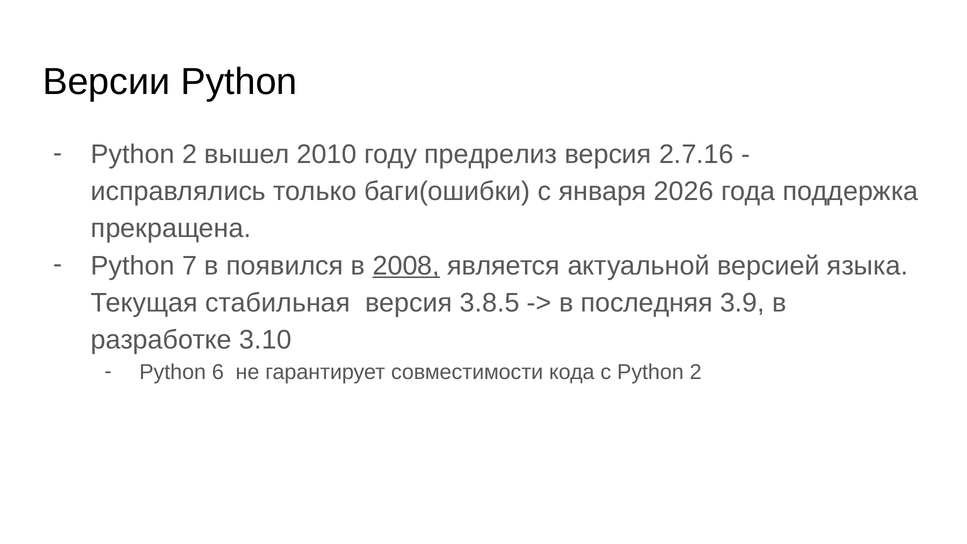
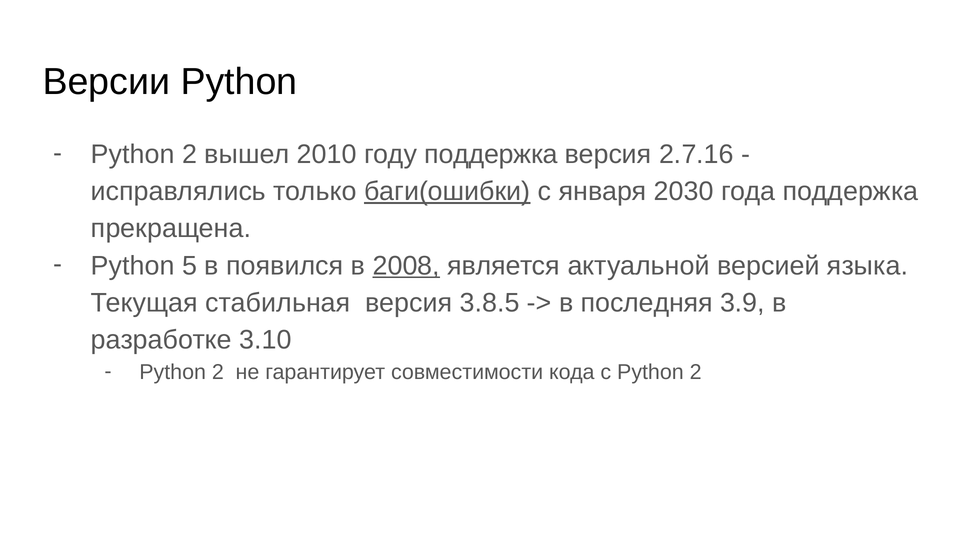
году предрелиз: предрелиз -> поддержка (491, 154)
баги(ошибки underline: none -> present (447, 191)
2026: 2026 -> 2030 (684, 191)
7: 7 -> 5 (190, 266)
6: 6 -> 2 (218, 372)
